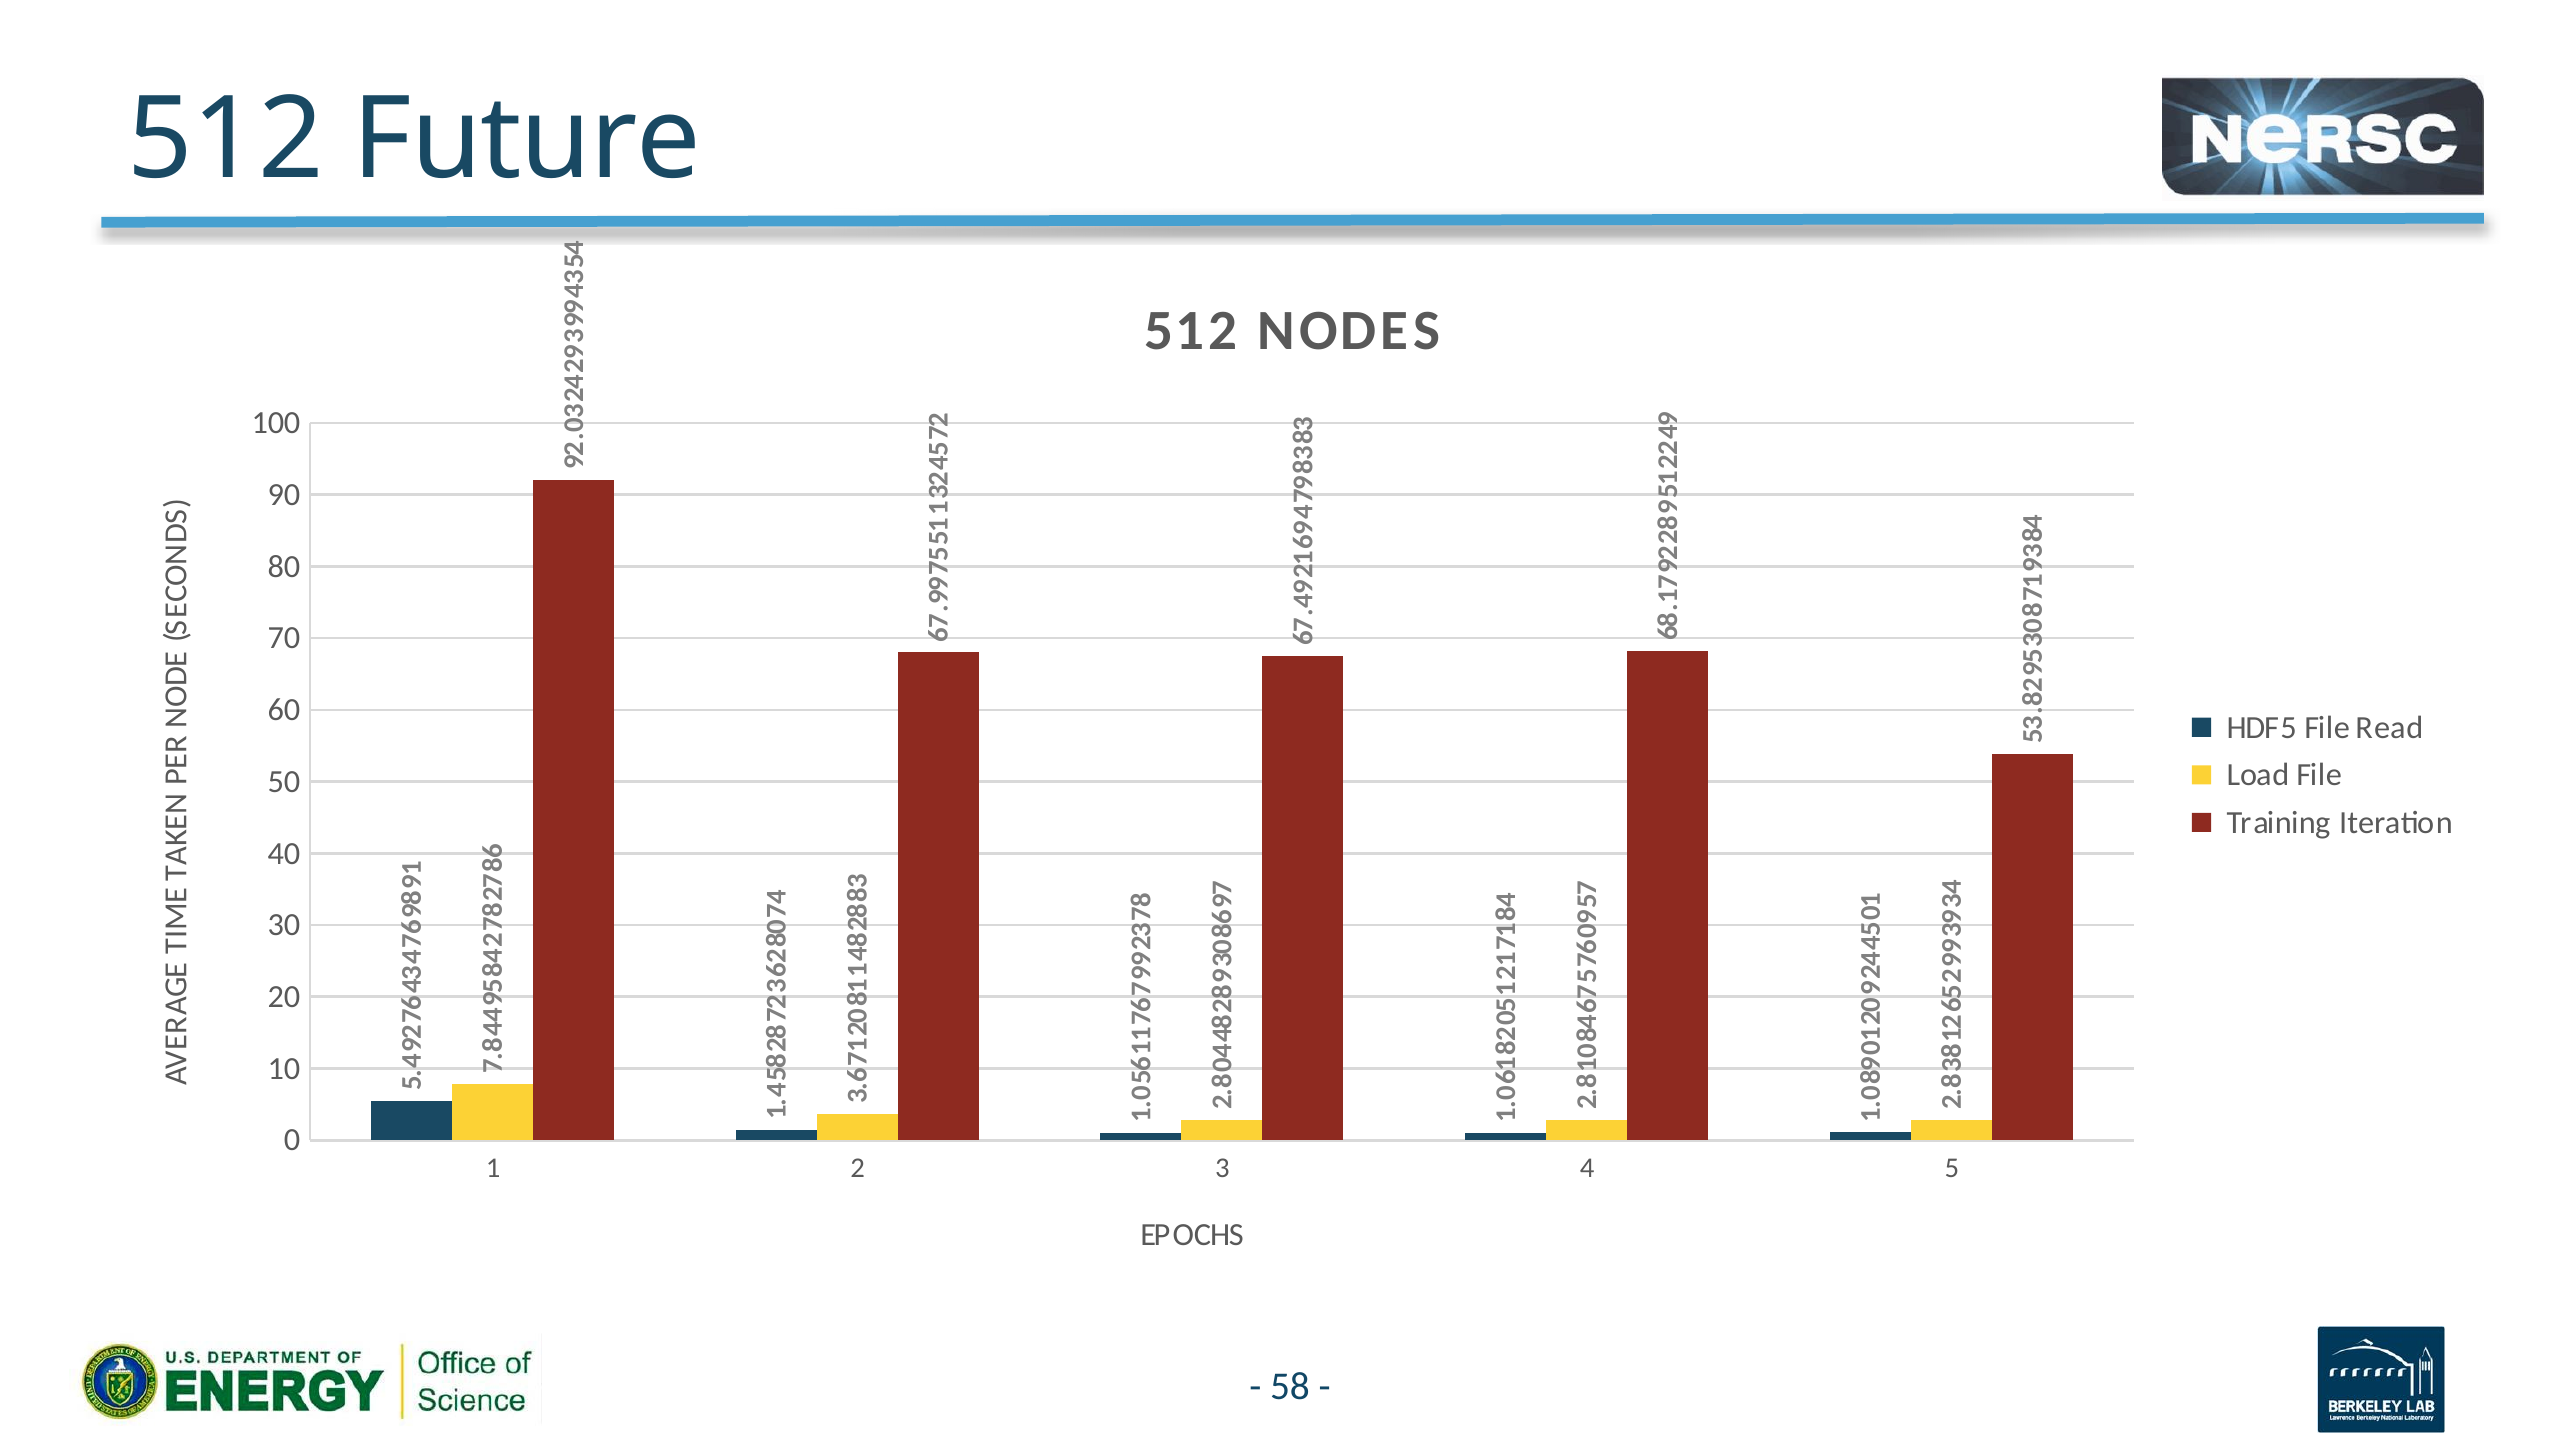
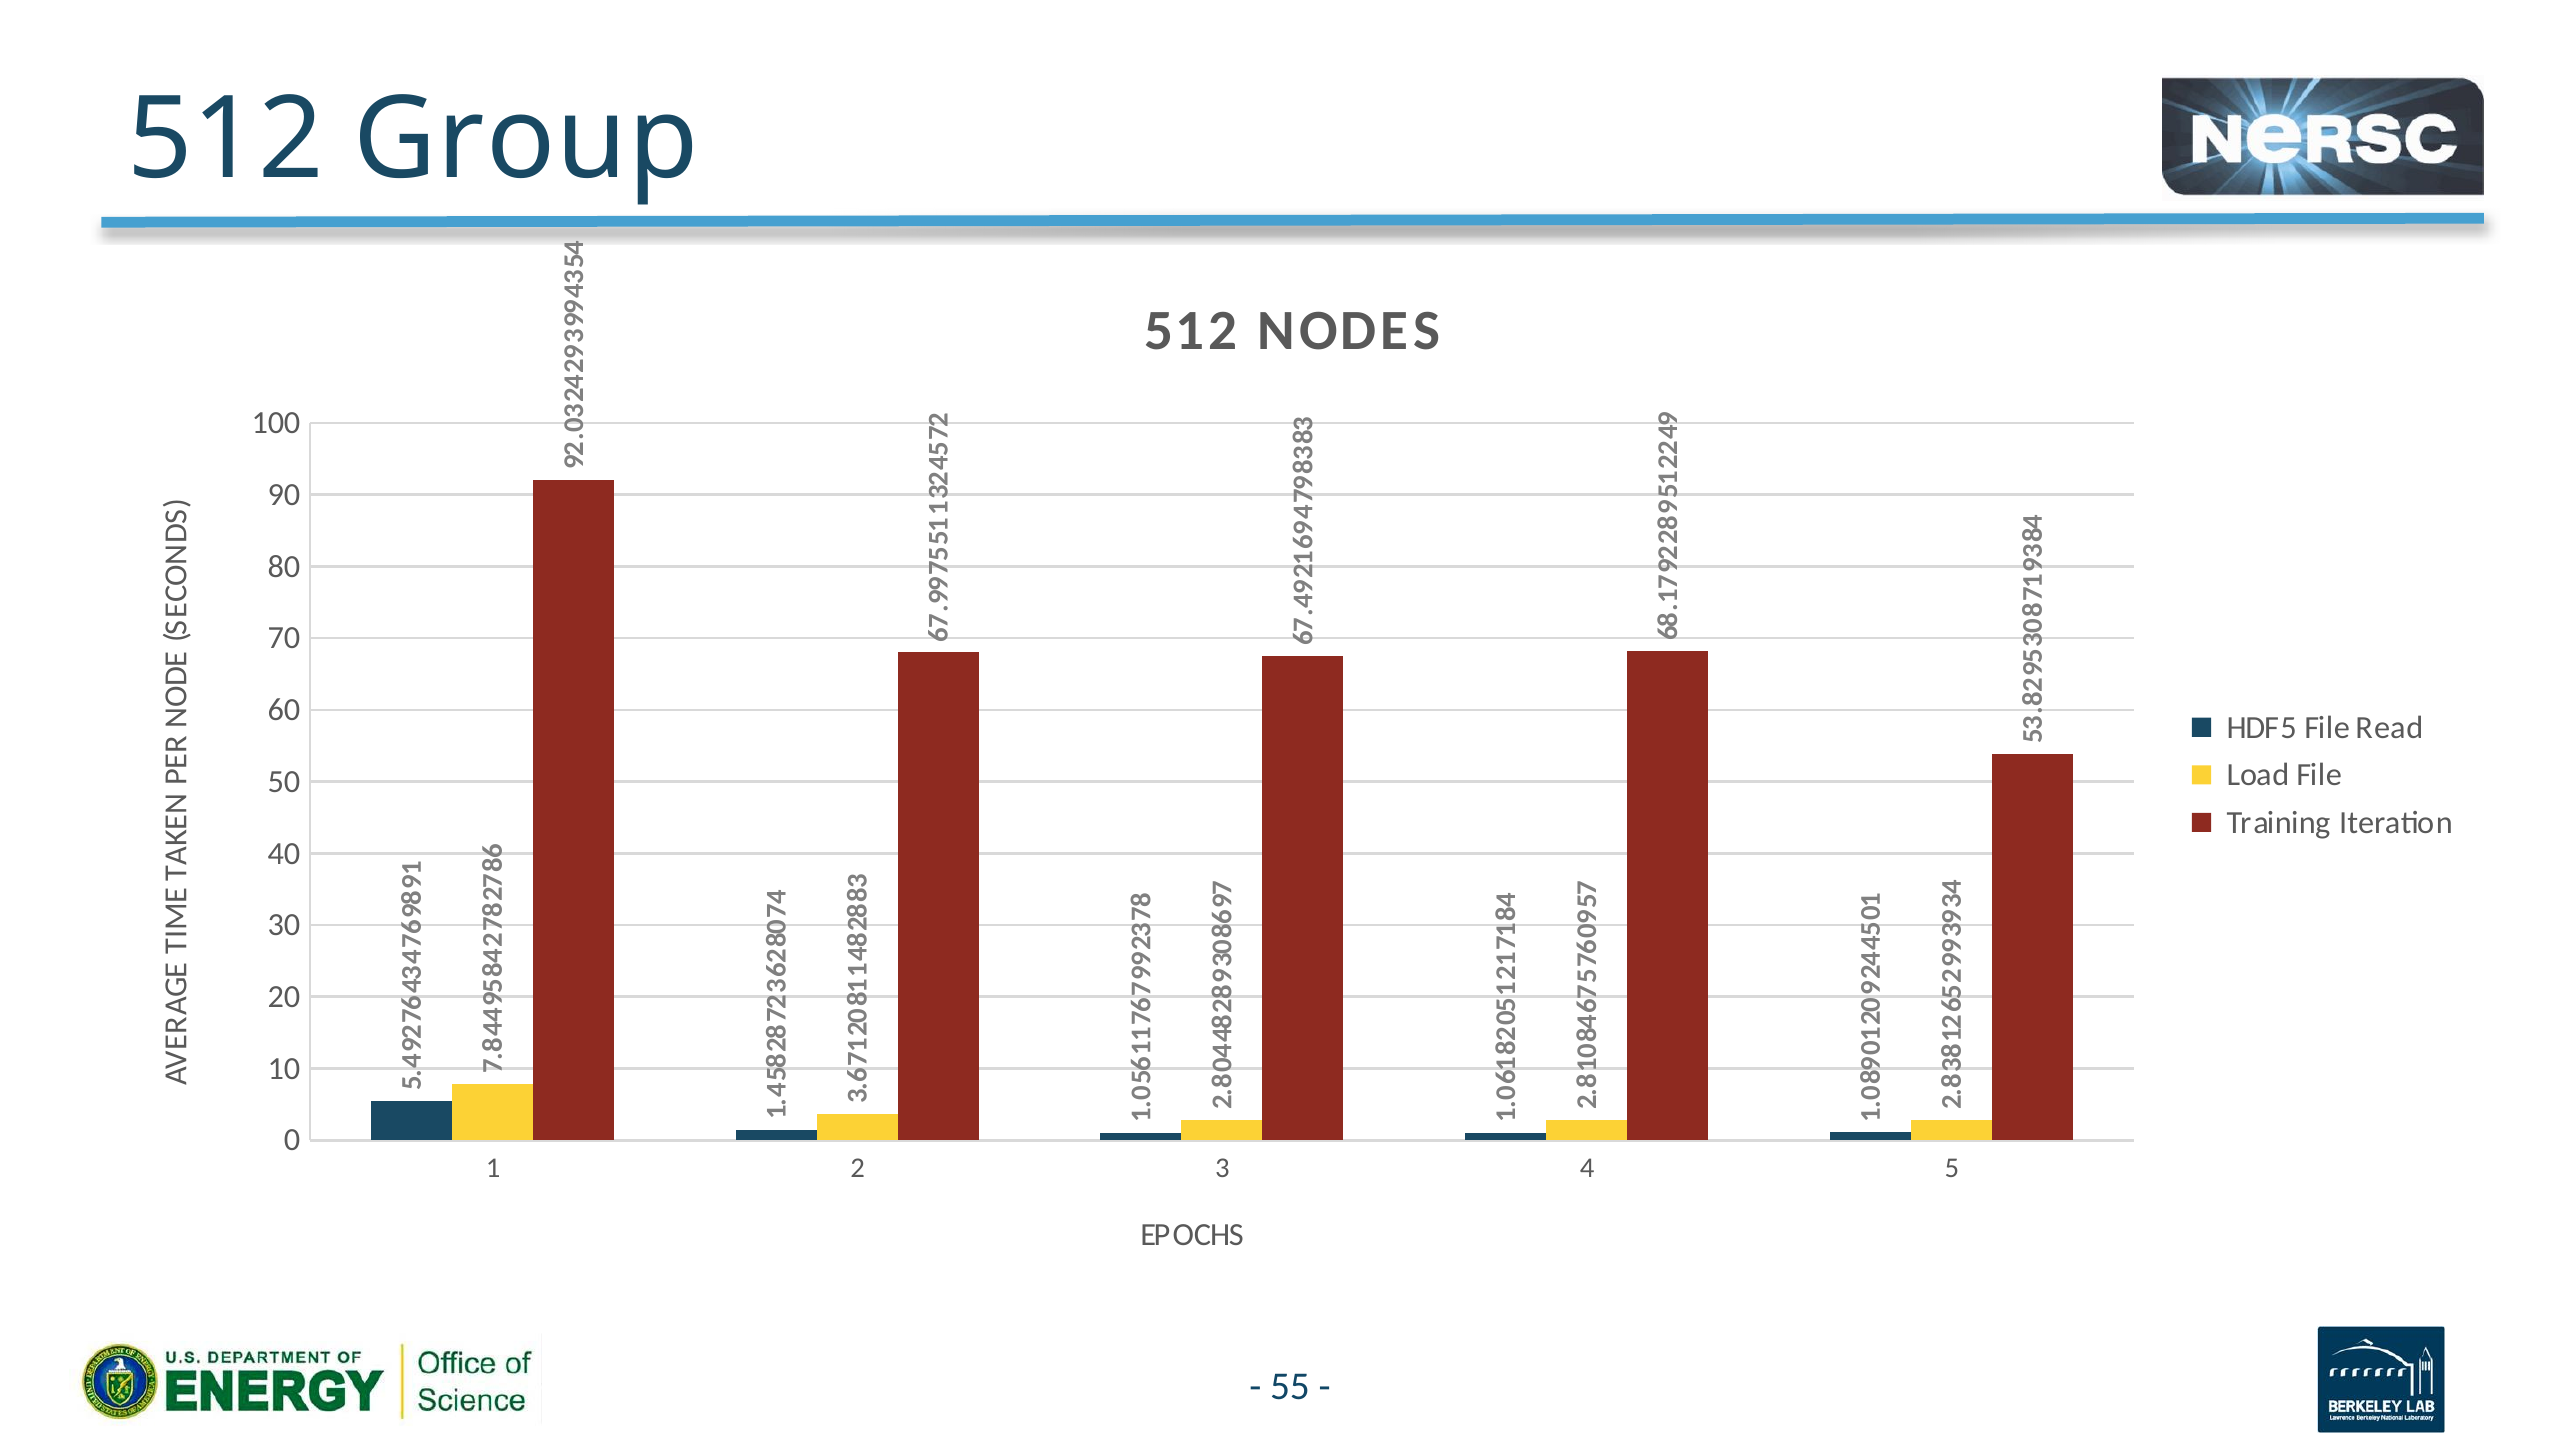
Future: Future -> Group (526, 140)
58: 58 -> 55 (1290, 1386)
